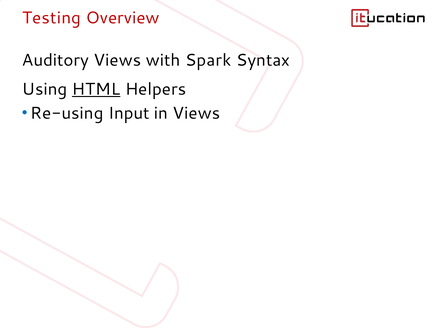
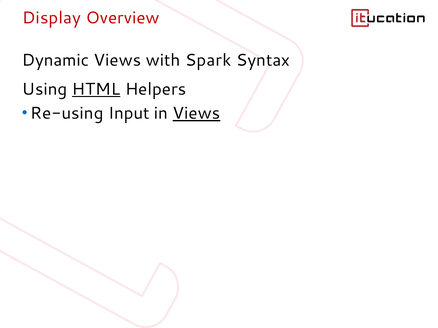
Testing: Testing -> Display (52, 18)
Auditory: Auditory -> Dynamic (56, 60)
Views underline: none -> present (196, 114)
